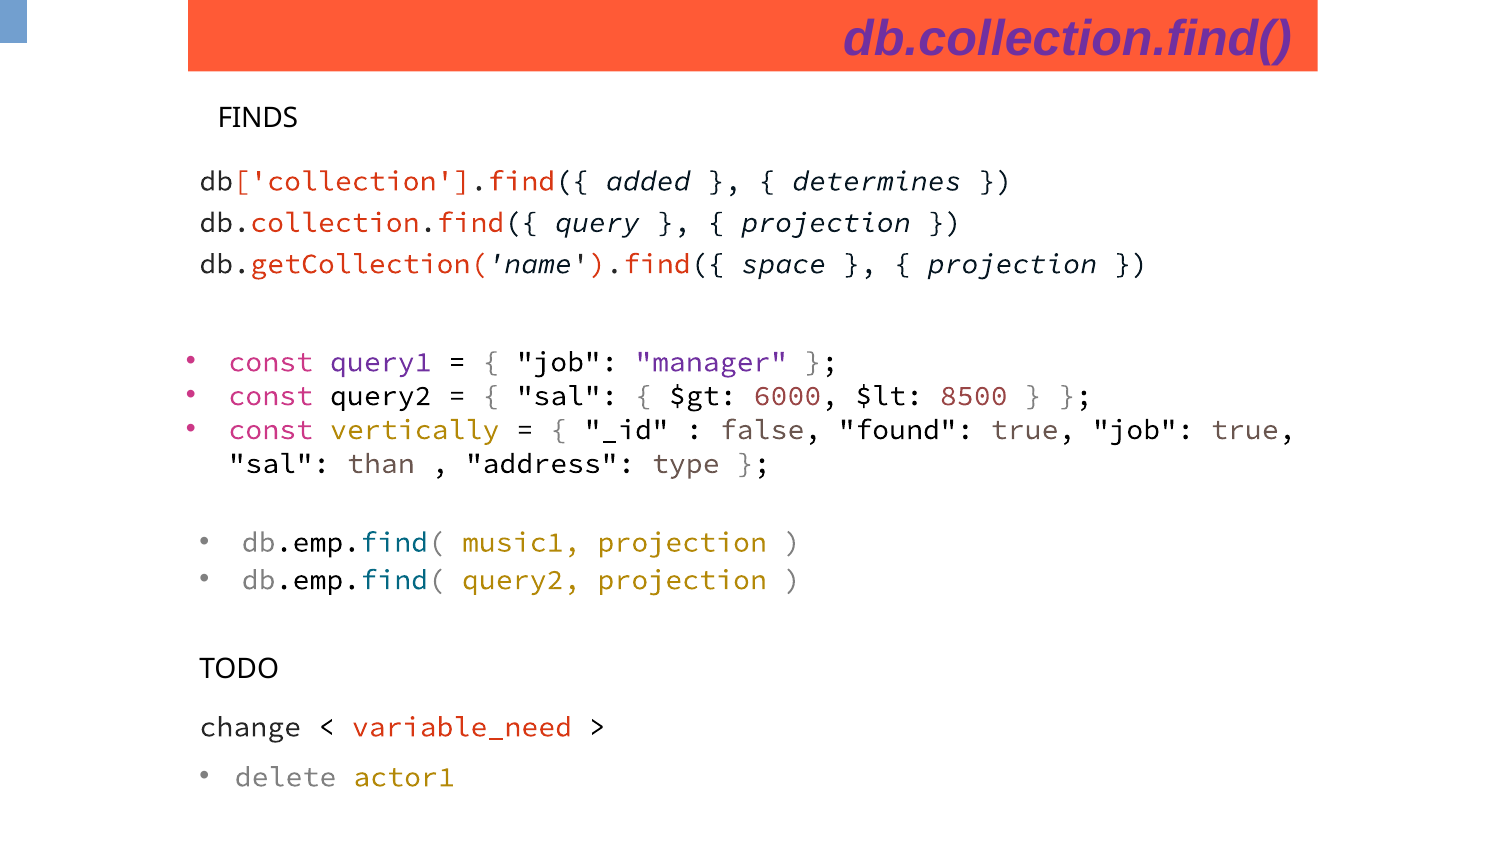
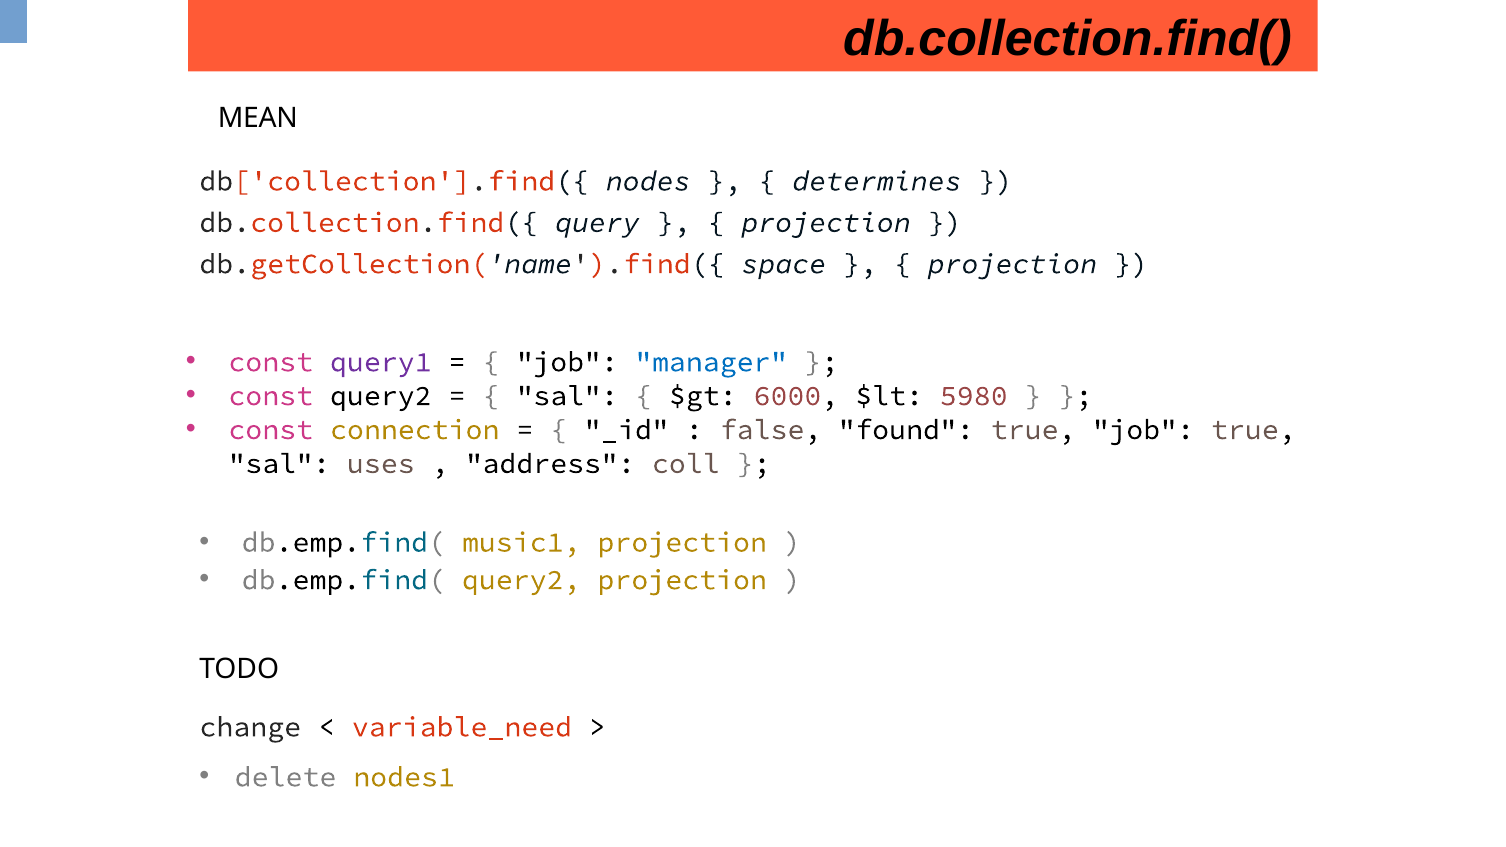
db.collection.find( colour: purple -> black (1067, 39)
FINDS: FINDS -> MEAN (258, 119)
added: added -> nodes (648, 181)
manager colour: purple -> blue (711, 362)
8500: 8500 -> 5980 (974, 396)
vertically: vertically -> connection (415, 430)
than: than -> uses (381, 464)
type: type -> coll (686, 464)
actor1: actor1 -> nodes1 (404, 777)
